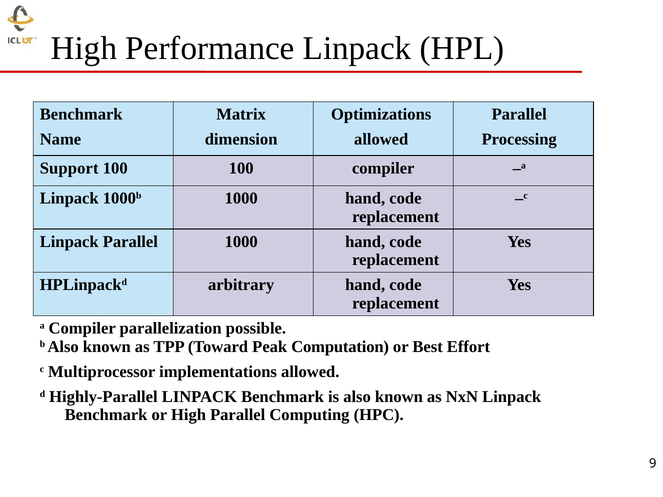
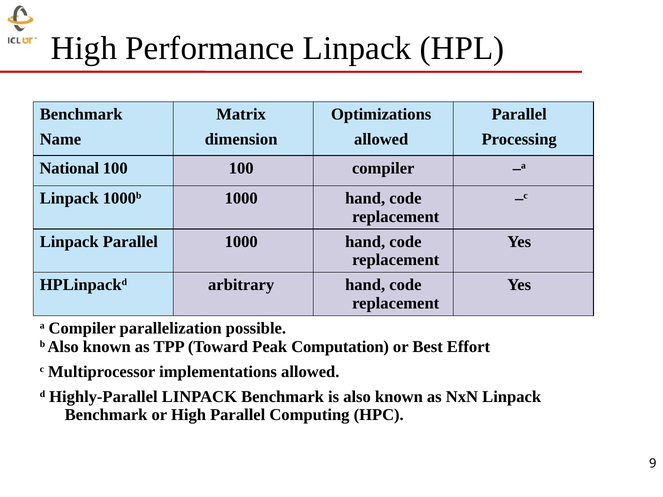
Support: Support -> National (69, 168)
